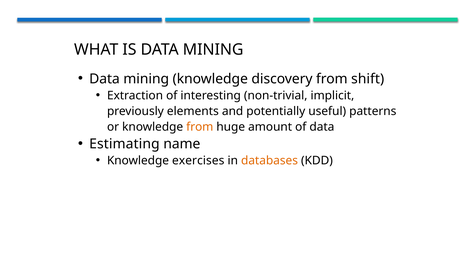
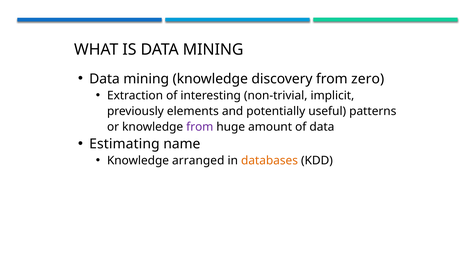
shift: shift -> zero (368, 79)
from colour: orange -> purple (200, 127)
exercises: exercises -> arranged (198, 161)
